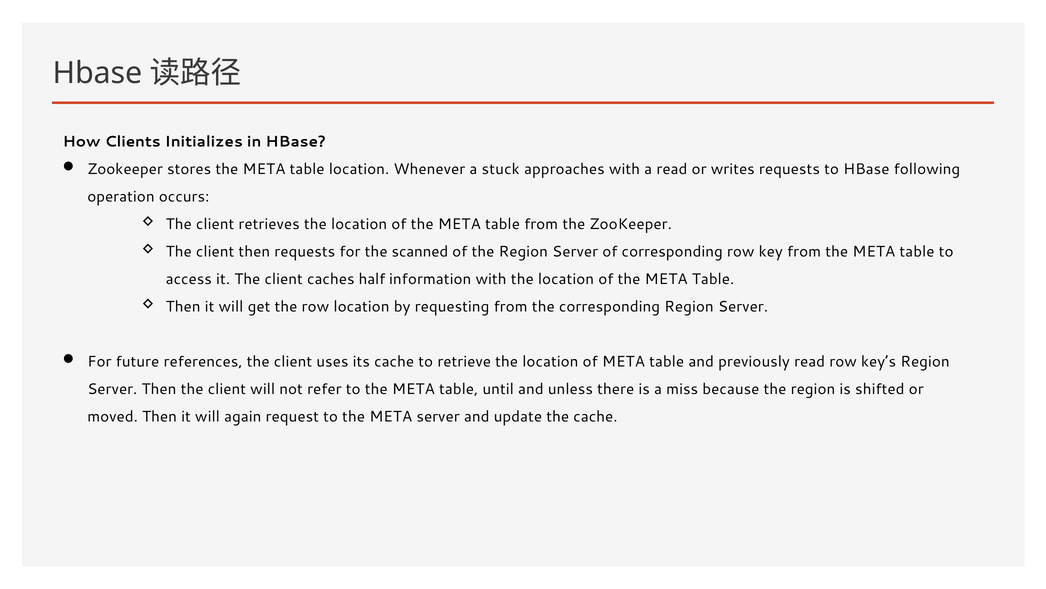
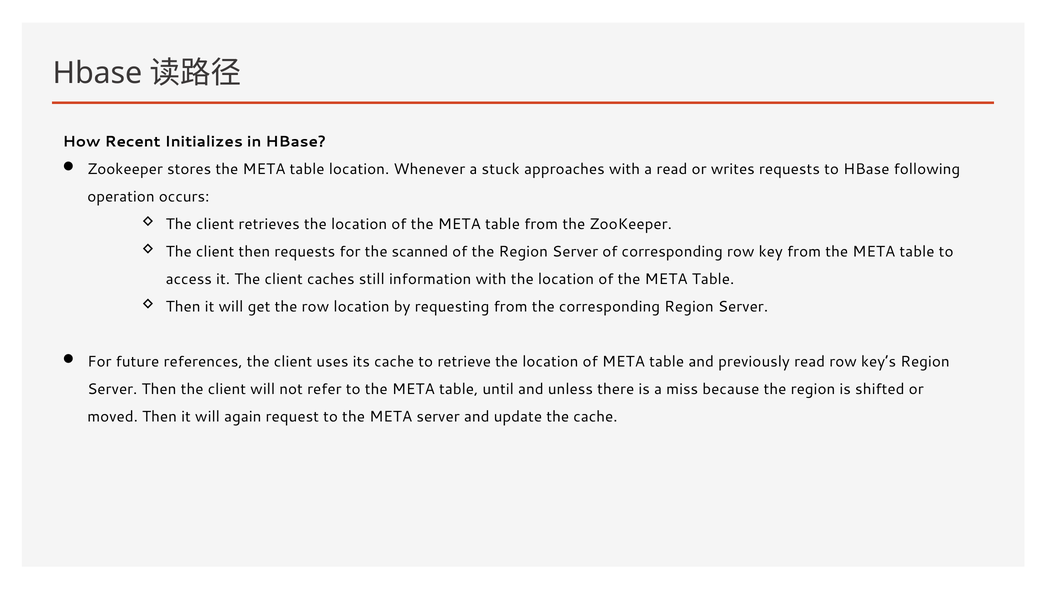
Clients: Clients -> Recent (133, 142)
half: half -> still (372, 279)
